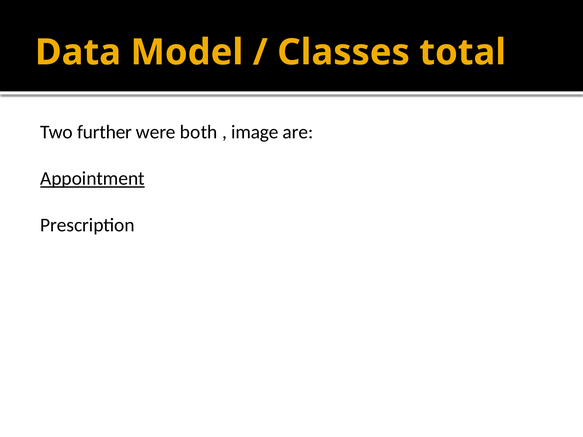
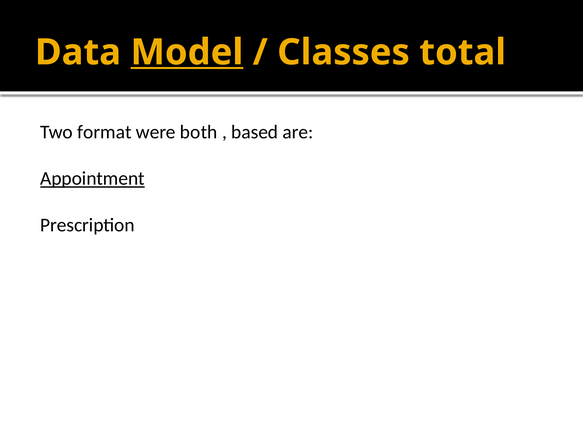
Model underline: none -> present (187, 52)
further: further -> format (104, 132)
image: image -> based (255, 132)
